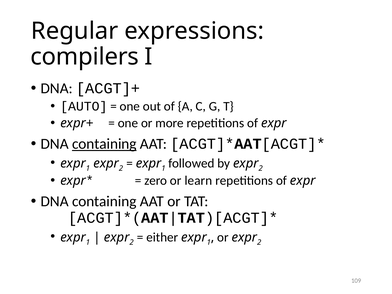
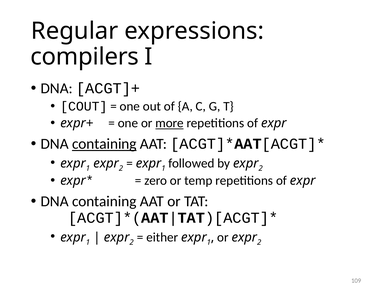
AUTO: AUTO -> COUT (84, 106)
more underline: none -> present (170, 123)
learn: learn -> temp (198, 181)
